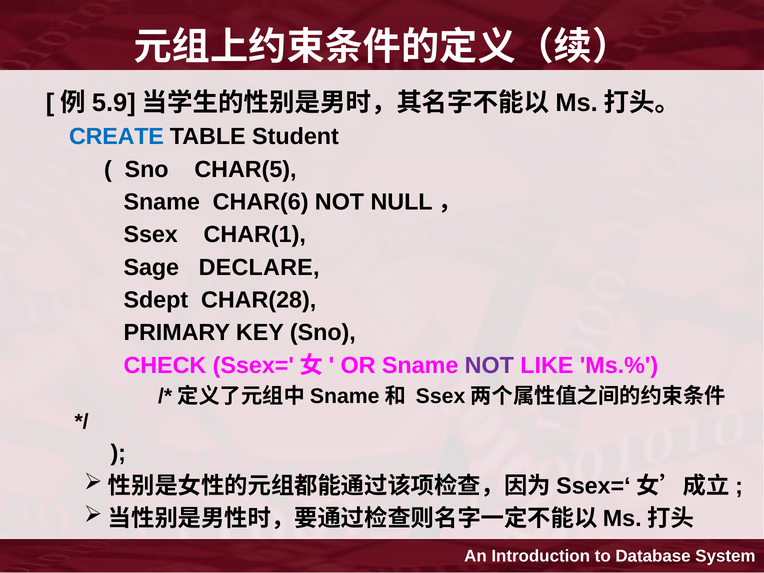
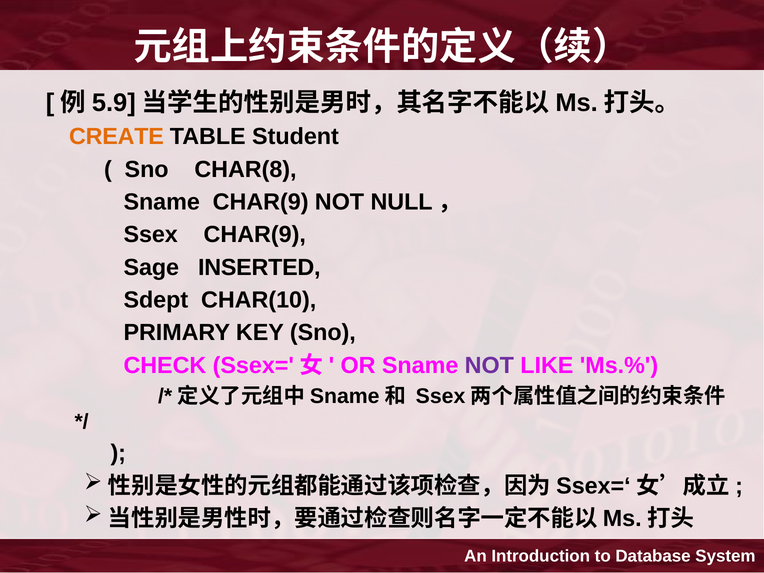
CREATE colour: blue -> orange (116, 137)
CHAR(5: CHAR(5 -> CHAR(8 (245, 169)
Sname CHAR(6: CHAR(6 -> CHAR(9 (261, 202)
Ssex CHAR(1: CHAR(1 -> CHAR(9 (255, 235)
DECLARE: DECLARE -> INSERTED (259, 267)
CHAR(28: CHAR(28 -> CHAR(10 (259, 300)
